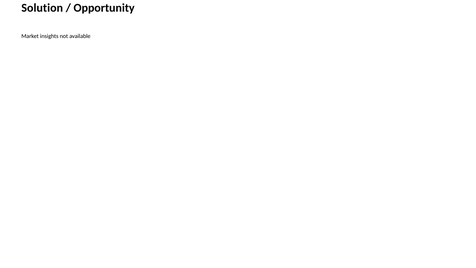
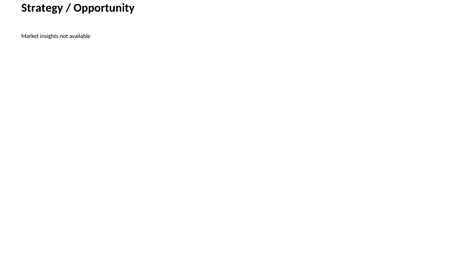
Solution: Solution -> Strategy (42, 8)
